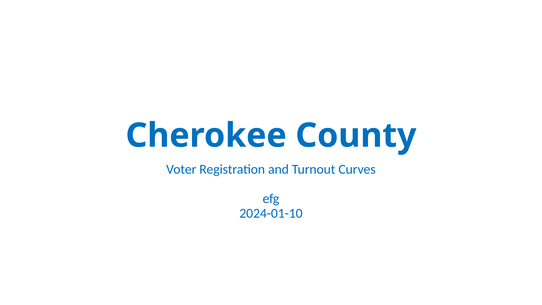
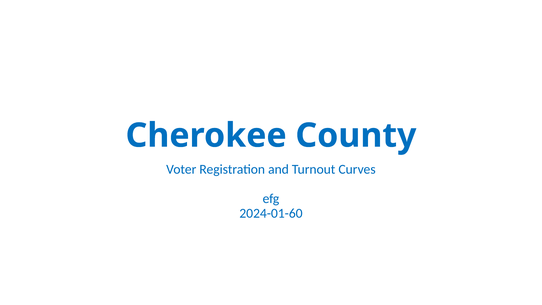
2024-01-10: 2024-01-10 -> 2024-01-60 (271, 213)
